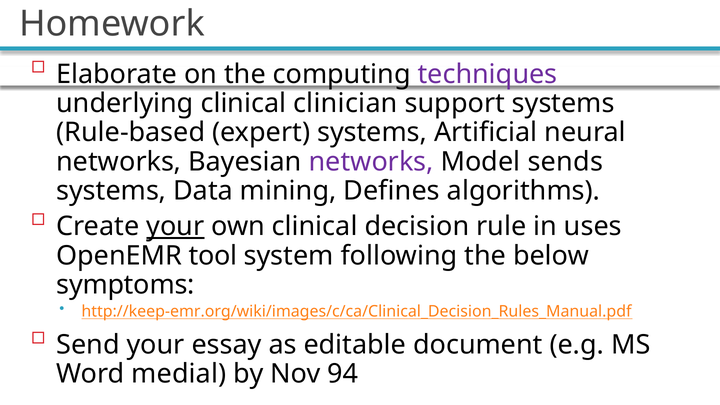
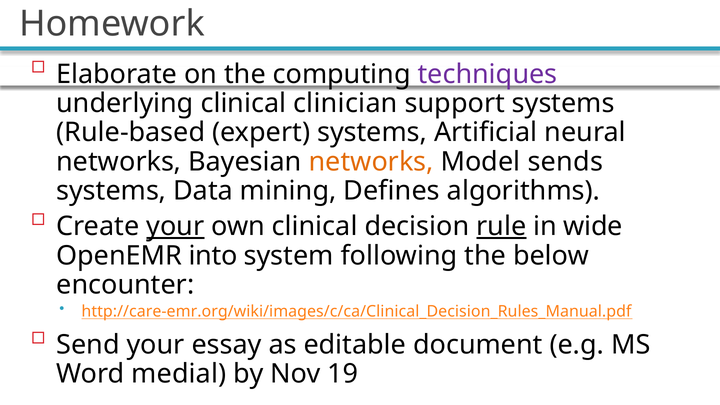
networks colour: purple -> orange (371, 162)
rule underline: none -> present (501, 226)
uses: uses -> wide (593, 226)
tool: tool -> into (213, 256)
symptoms: symptoms -> encounter (125, 285)
http://keep-emr.org/wiki/images/c/ca/Clinical_Decision_Rules_Manual.pdf: http://keep-emr.org/wiki/images/c/ca/Clinical_Decision_Rules_Manual.pdf -> http://care-emr.org/wiki/images/c/ca/Clinical_Decision_Rules_Manual.pdf (356, 312)
94: 94 -> 19 (343, 374)
